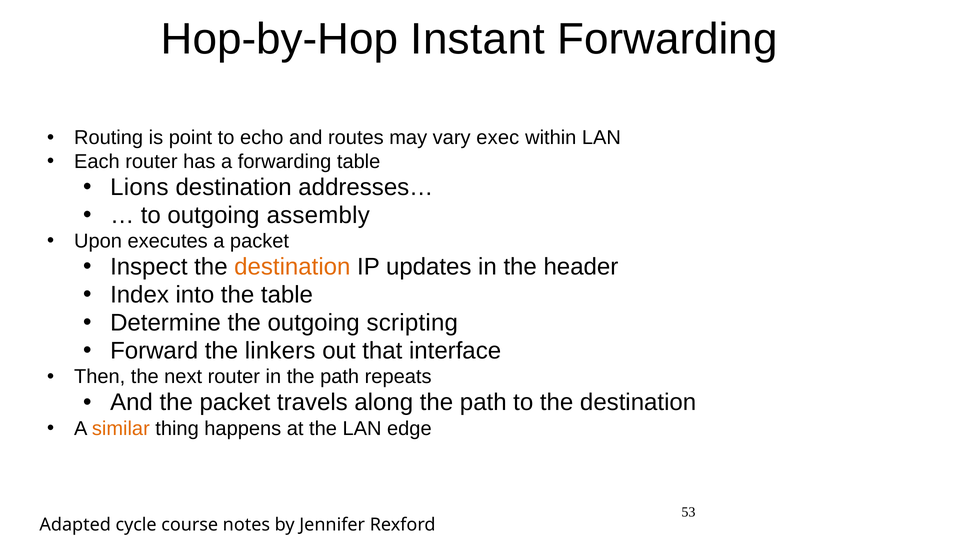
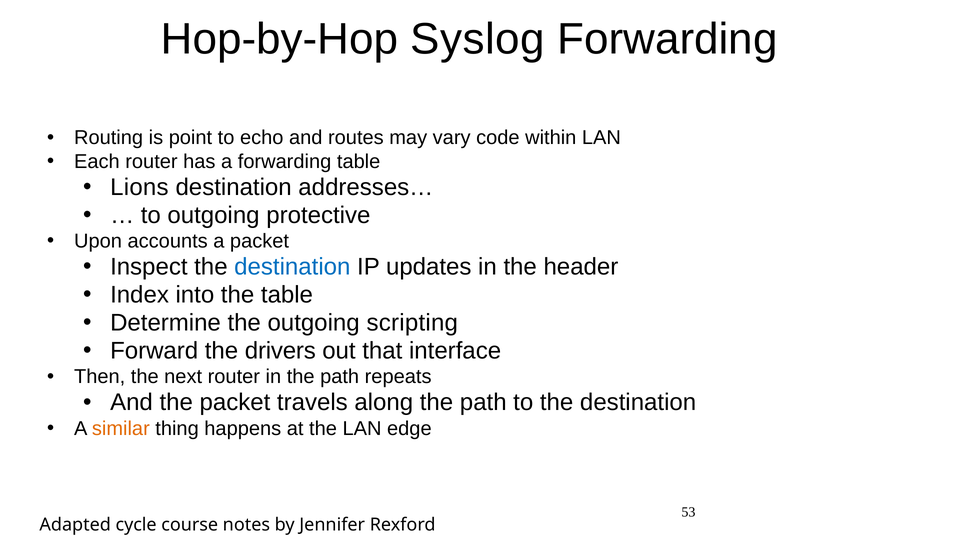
Instant: Instant -> Syslog (478, 39)
exec: exec -> code (498, 138)
assembly: assembly -> protective (318, 215)
executes: executes -> accounts (168, 241)
destination colour: orange -> blue (292, 267)
linkers: linkers -> drivers (280, 351)
